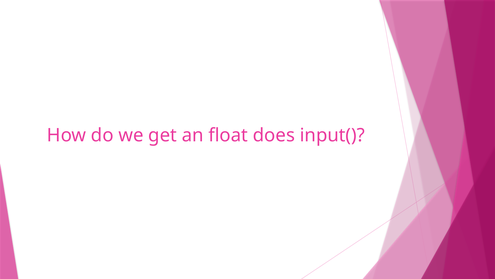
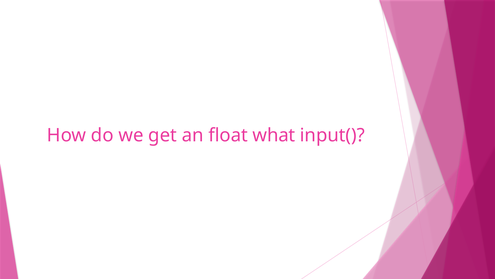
does: does -> what (274, 135)
